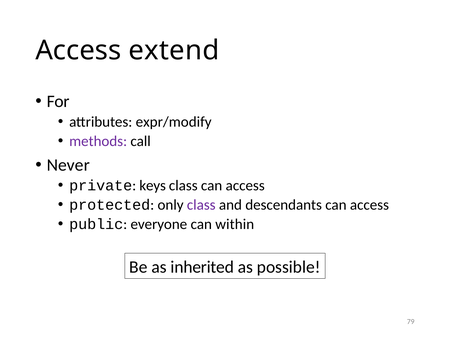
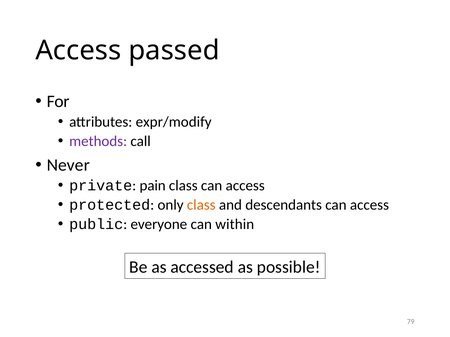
extend: extend -> passed (174, 50)
keys: keys -> pain (153, 186)
class colour: purple -> orange (201, 205)
inherited: inherited -> accessed (202, 267)
